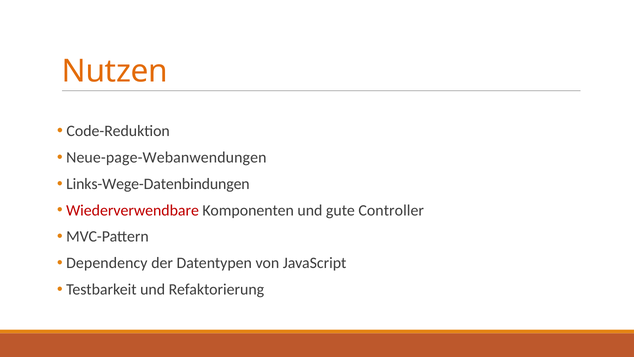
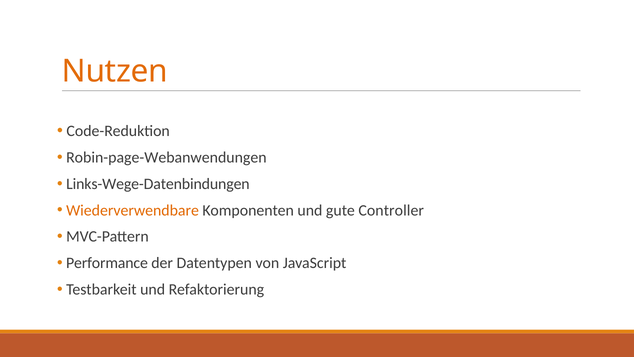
Neue-page-Webanwendungen: Neue-page-Webanwendungen -> Robin-page-Webanwendungen (166, 157)
Wiederverwendbare colour: red -> orange (133, 210)
Dependency: Dependency -> Performance (107, 263)
